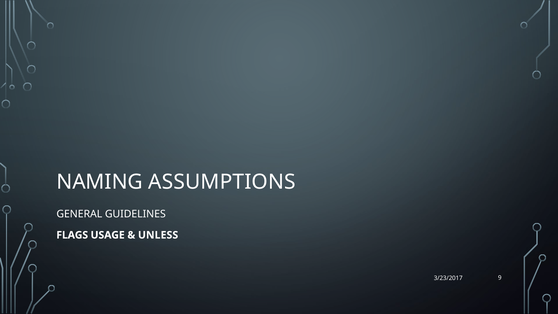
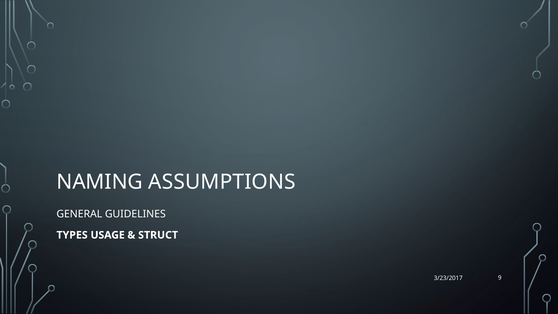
FLAGS: FLAGS -> TYPES (72, 235)
UNLESS: UNLESS -> STRUCT (158, 235)
